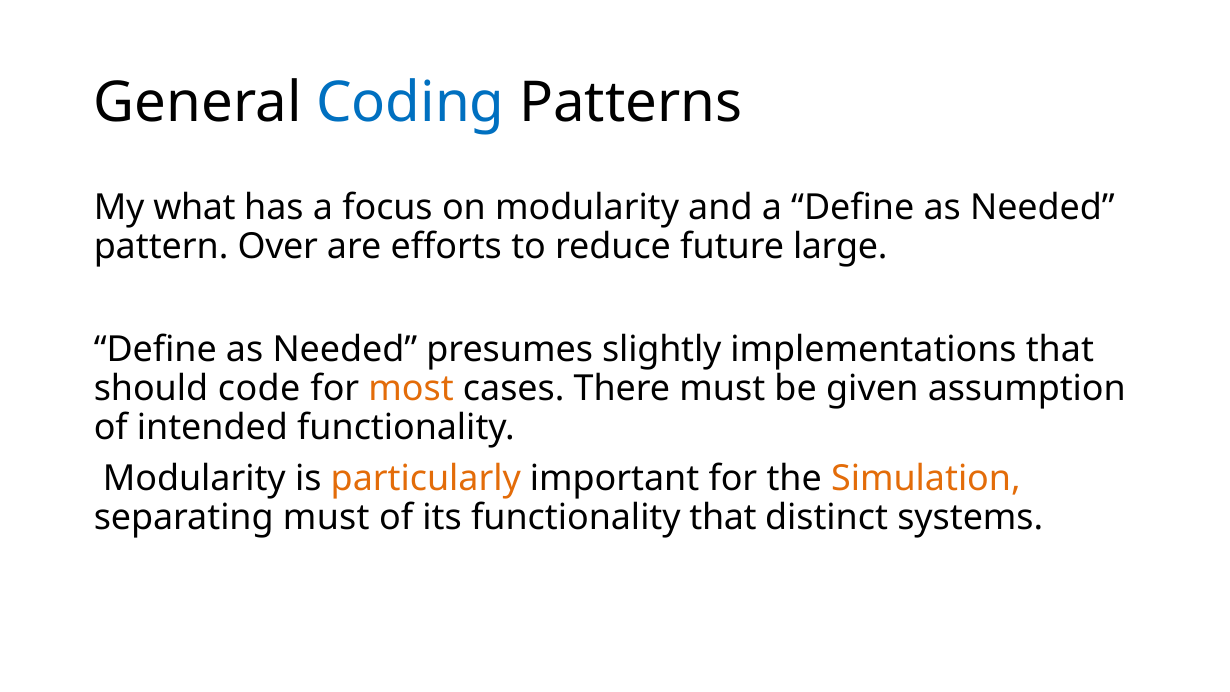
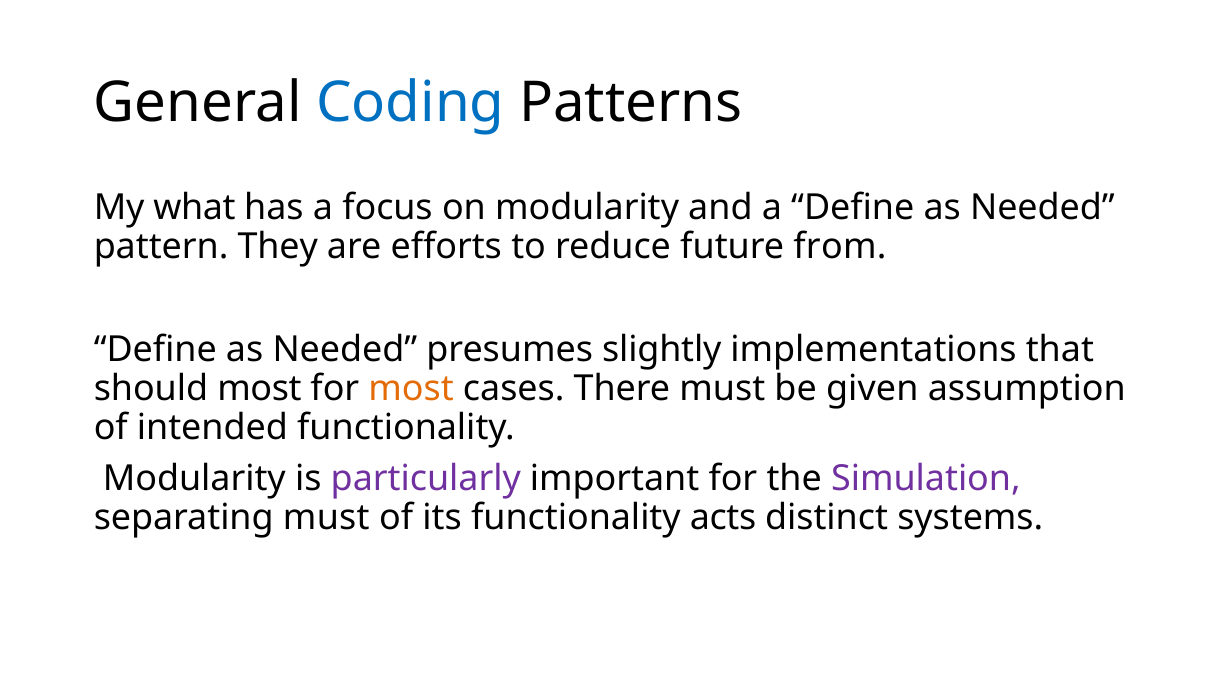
Over: Over -> They (278, 247)
large: large -> from (840, 247)
should code: code -> most (259, 389)
particularly colour: orange -> purple (426, 479)
Simulation colour: orange -> purple (926, 479)
functionality that: that -> acts (723, 518)
